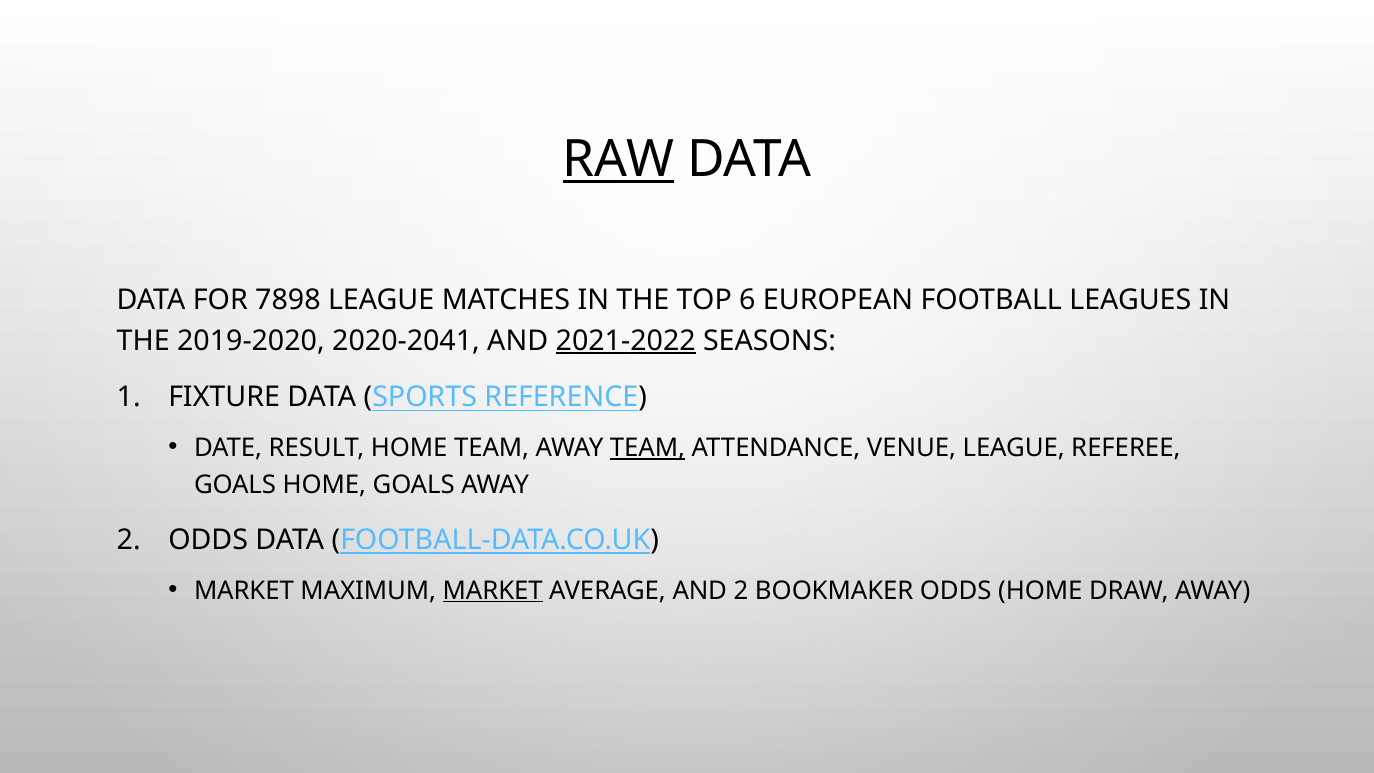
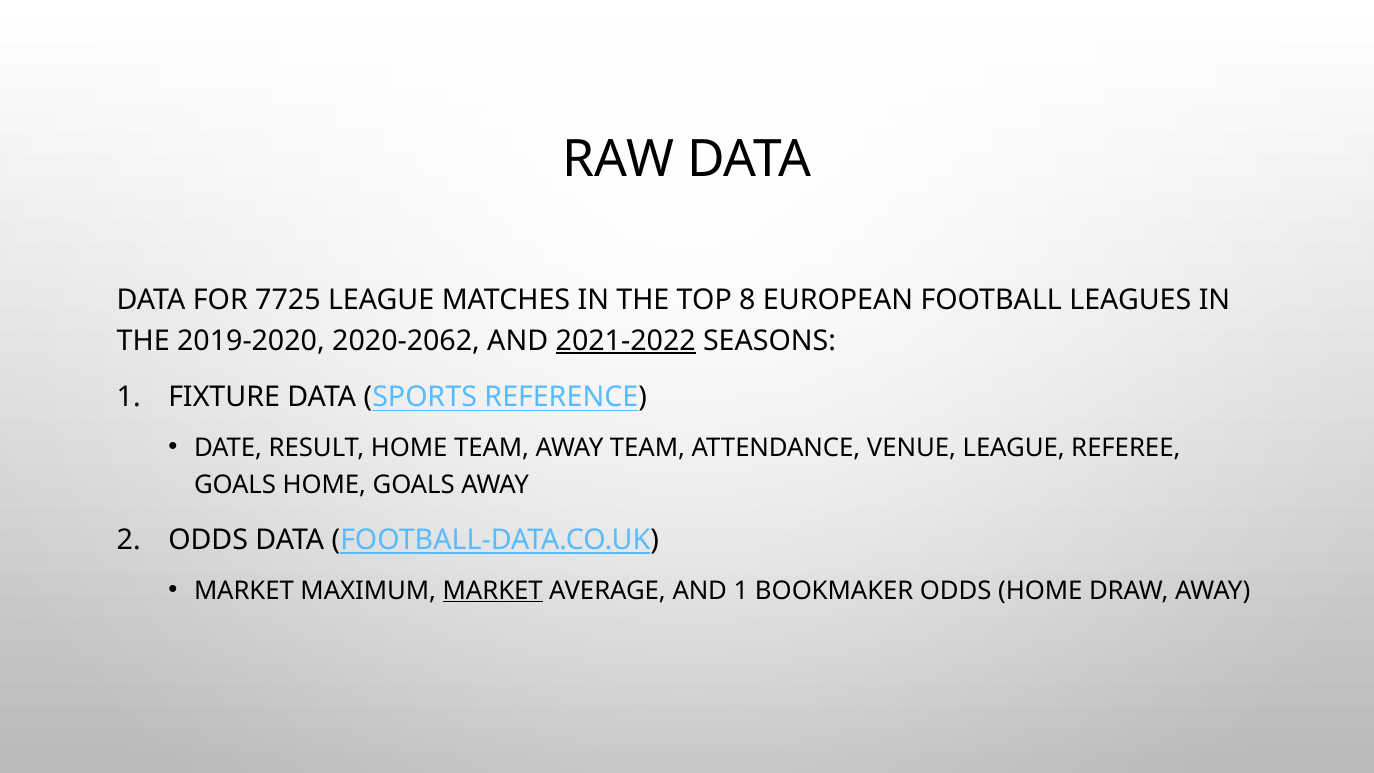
RAW underline: present -> none (619, 159)
7898: 7898 -> 7725 (288, 300)
6: 6 -> 8 (747, 300)
2020-2041: 2020-2041 -> 2020-2062 (406, 341)
TEAM underline: present -> none (647, 448)
AND 2: 2 -> 1 (741, 590)
